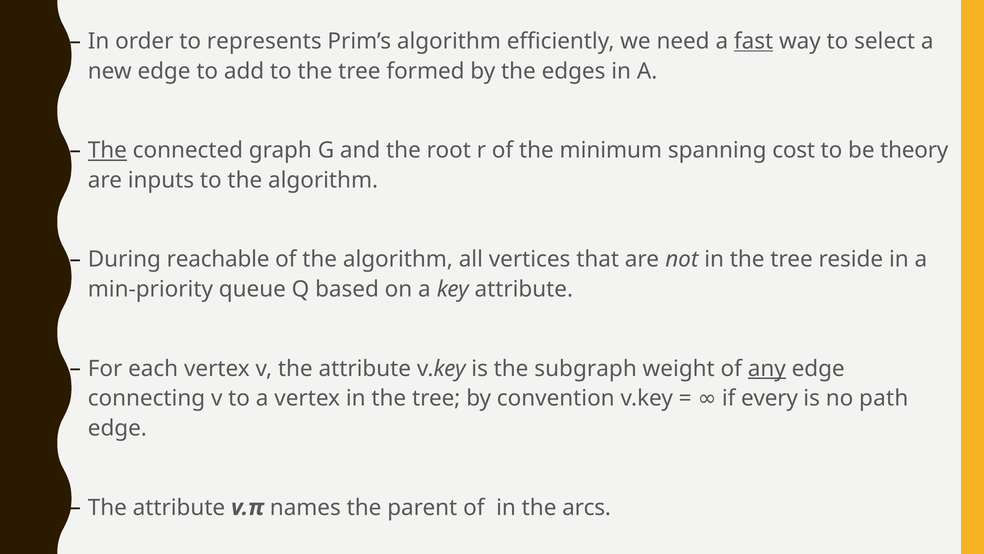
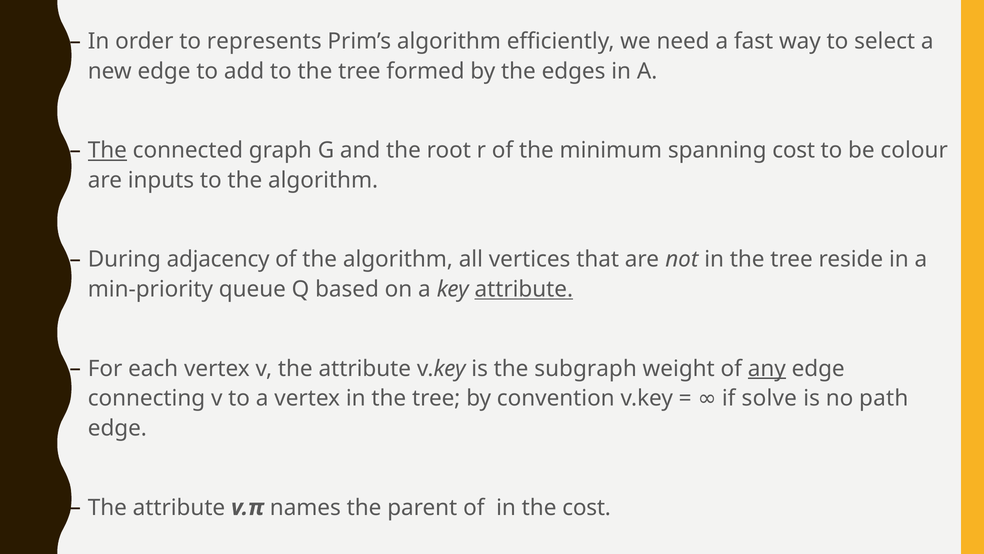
fast underline: present -> none (754, 41)
theory: theory -> colour (914, 150)
reachable: reachable -> adjacency (218, 259)
attribute underline: none -> present (524, 289)
every: every -> solve (769, 398)
the arcs: arcs -> cost (587, 507)
